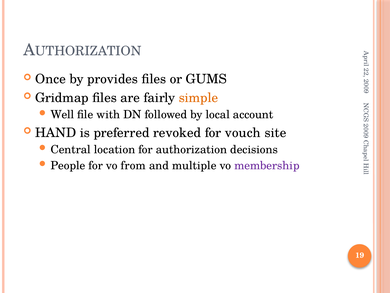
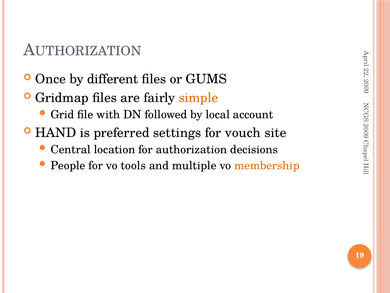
provides: provides -> different (113, 79)
Well: Well -> Grid (62, 115)
revoked: revoked -> settings (177, 133)
from: from -> tools (133, 165)
membership colour: purple -> orange (267, 165)
